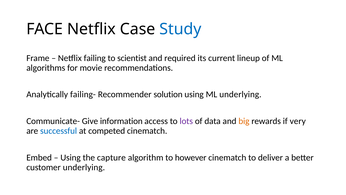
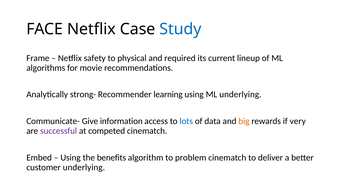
failing: failing -> safety (95, 58)
scientist: scientist -> physical (132, 58)
failing-: failing- -> strong- (83, 94)
solution: solution -> learning (168, 94)
lots colour: purple -> blue (186, 121)
successful colour: blue -> purple (59, 131)
capture: capture -> benefits (111, 157)
however: however -> problem (191, 157)
